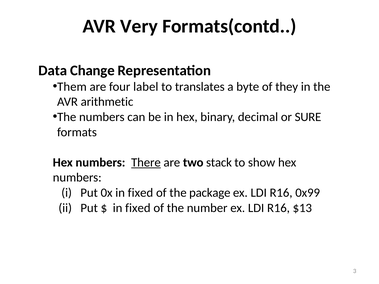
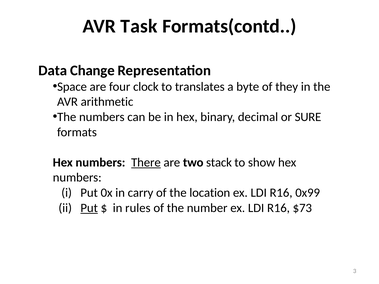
Very: Very -> Task (139, 26)
Them: Them -> Space (72, 87)
label: label -> clock (146, 87)
0x in fixed: fixed -> carry (141, 193)
package: package -> location (210, 193)
Put underline: none -> present (89, 208)
fixed: fixed -> rules (138, 208)
$13: $13 -> $73 (302, 208)
